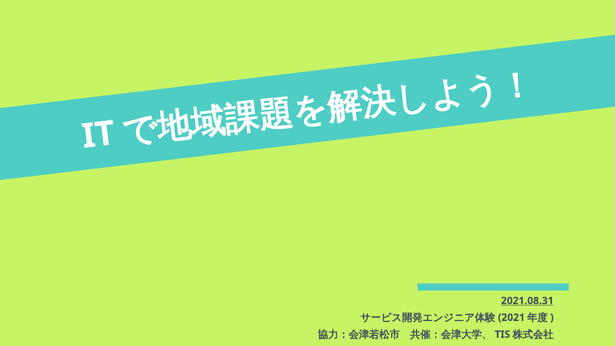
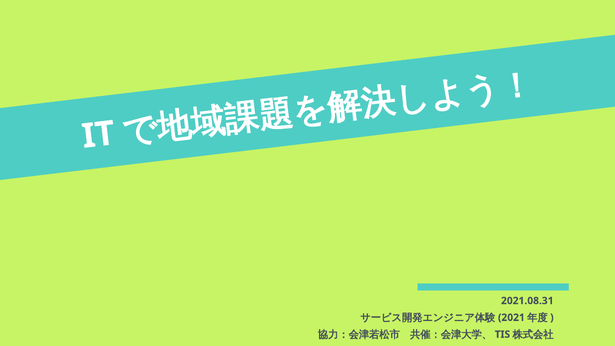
2021.08.31 underline: present -> none (527, 301)
